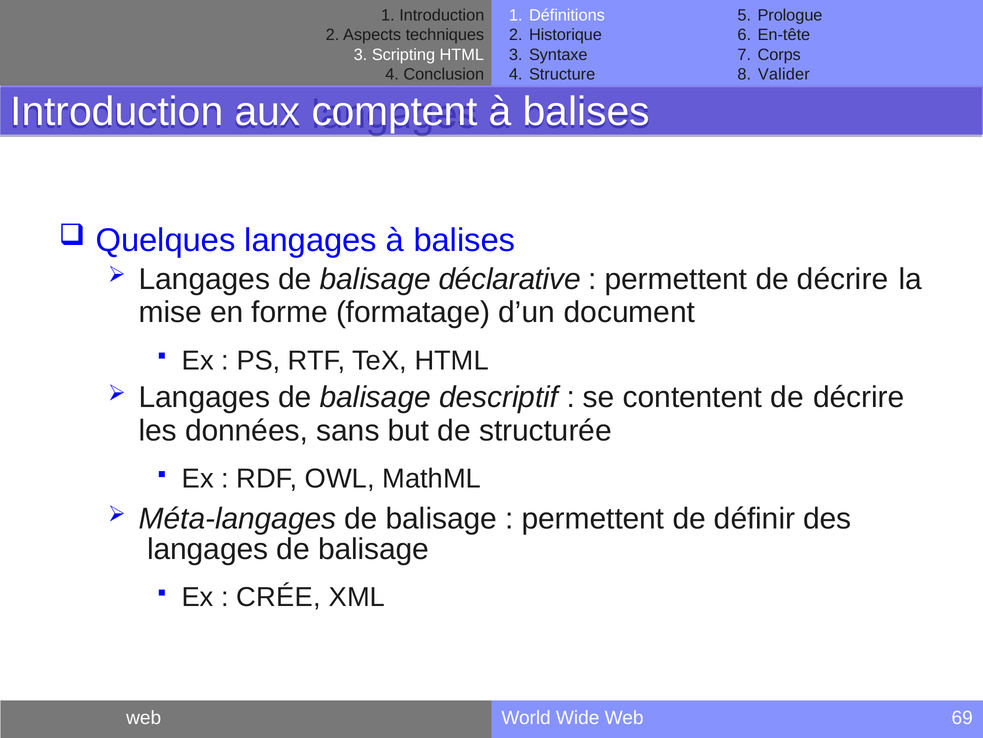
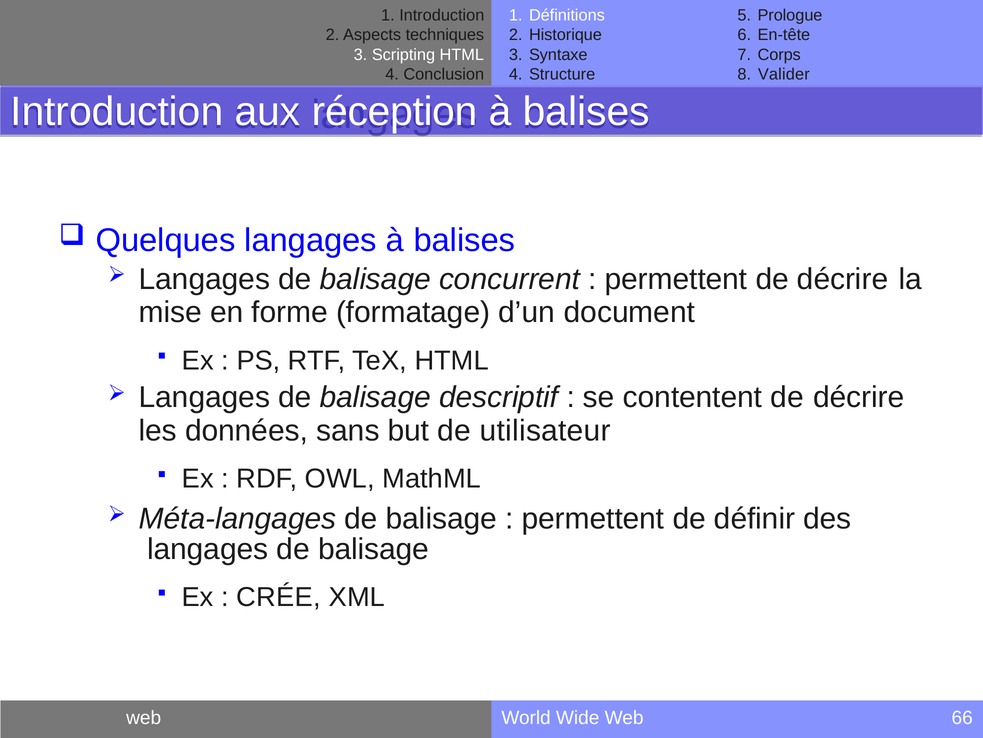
comptent: comptent -> réception (395, 112)
déclarative: déclarative -> concurrent (510, 279)
structurée: structurée -> utilisateur (545, 430)
69: 69 -> 66 (962, 717)
